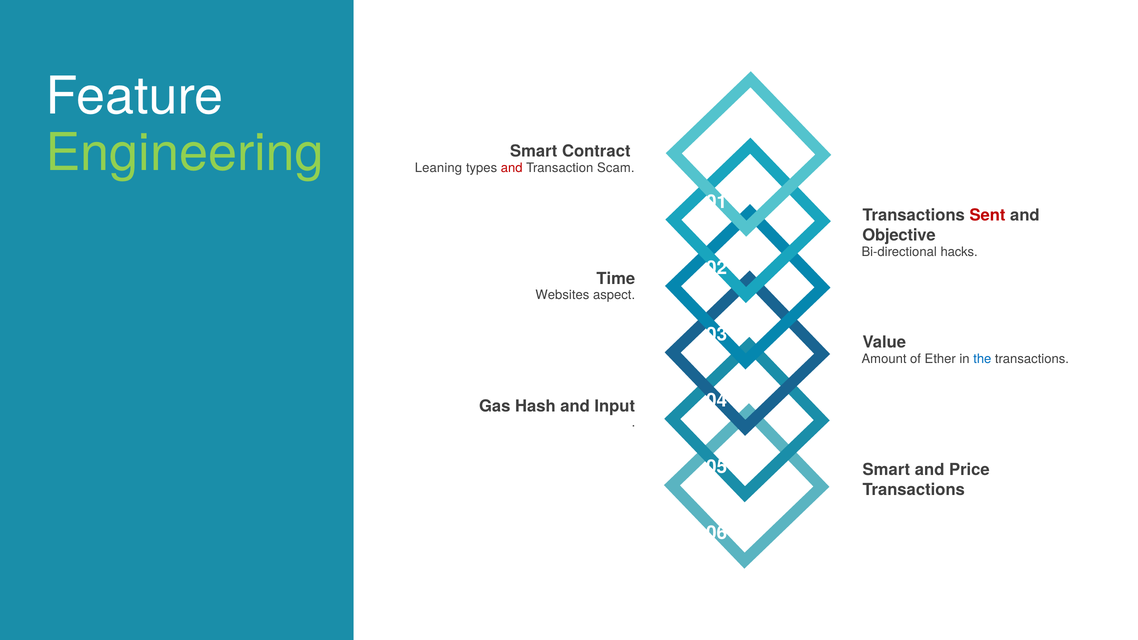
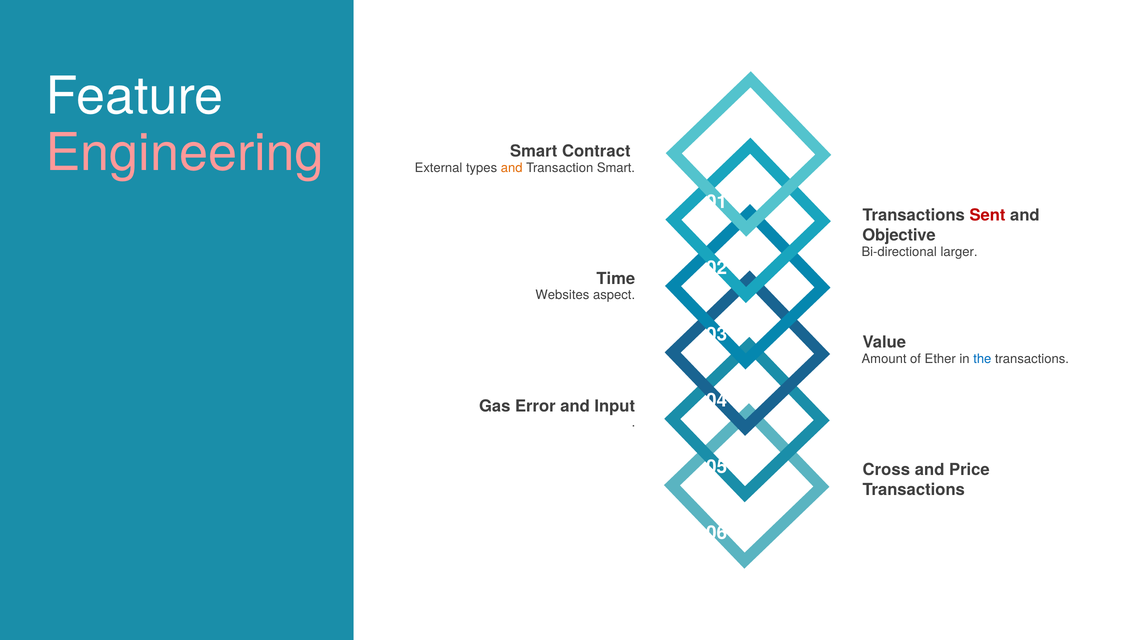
Engineering colour: light green -> pink (185, 153)
Leaning: Leaning -> External (439, 168)
and colour: red -> orange (512, 168)
Transaction Scam: Scam -> Smart (616, 168)
hacks: hacks -> larger (959, 252)
Hash: Hash -> Error (535, 406)
Smart: Smart -> Cross (886, 470)
